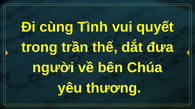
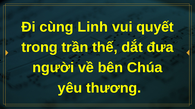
Tình: Tình -> Linh (93, 27)
